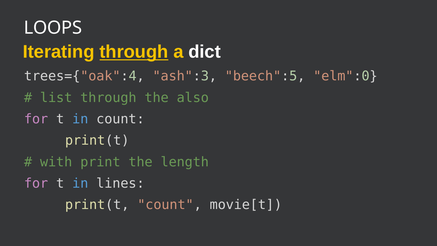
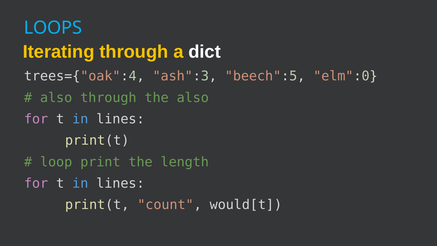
LOOPS colour: white -> light blue (53, 28)
through underline: present -> none (134, 52)
list: list -> also (56, 98)
count: count -> lines (120, 119)
with: with -> loop (56, 162)
movie[t: movie[t -> would[t (246, 205)
